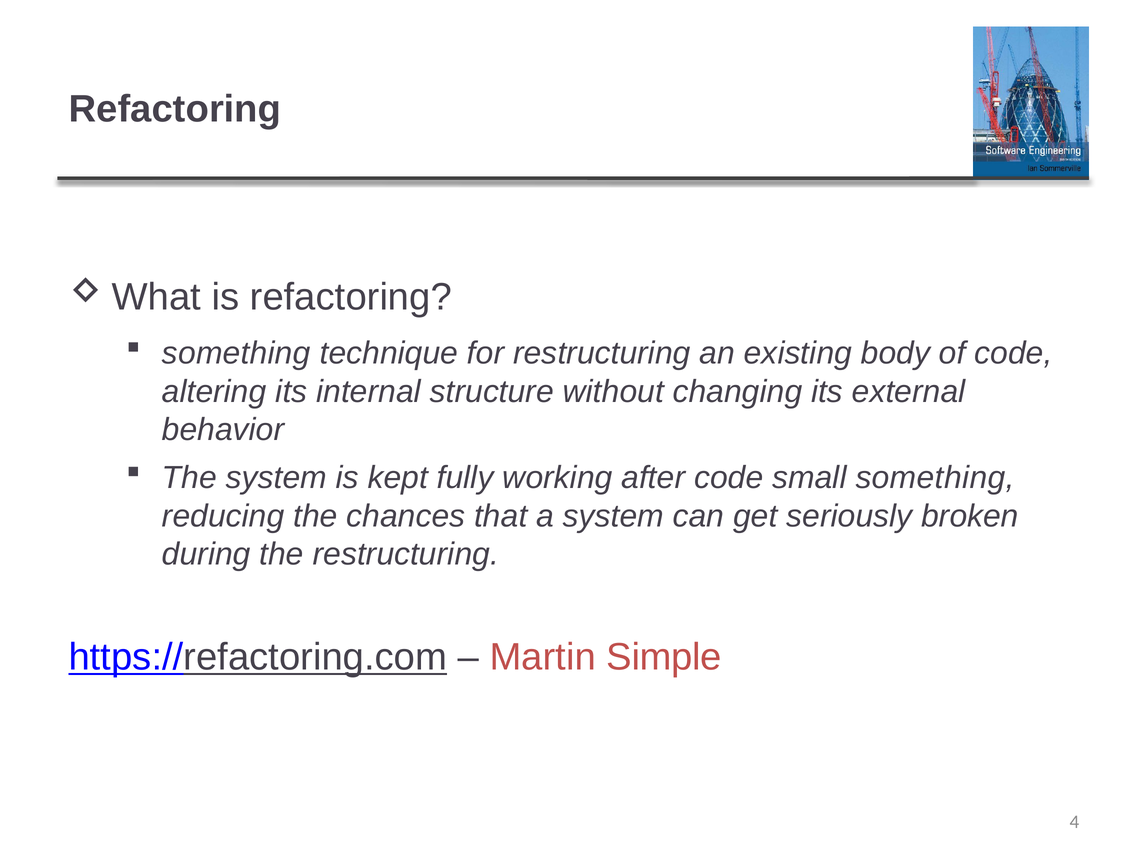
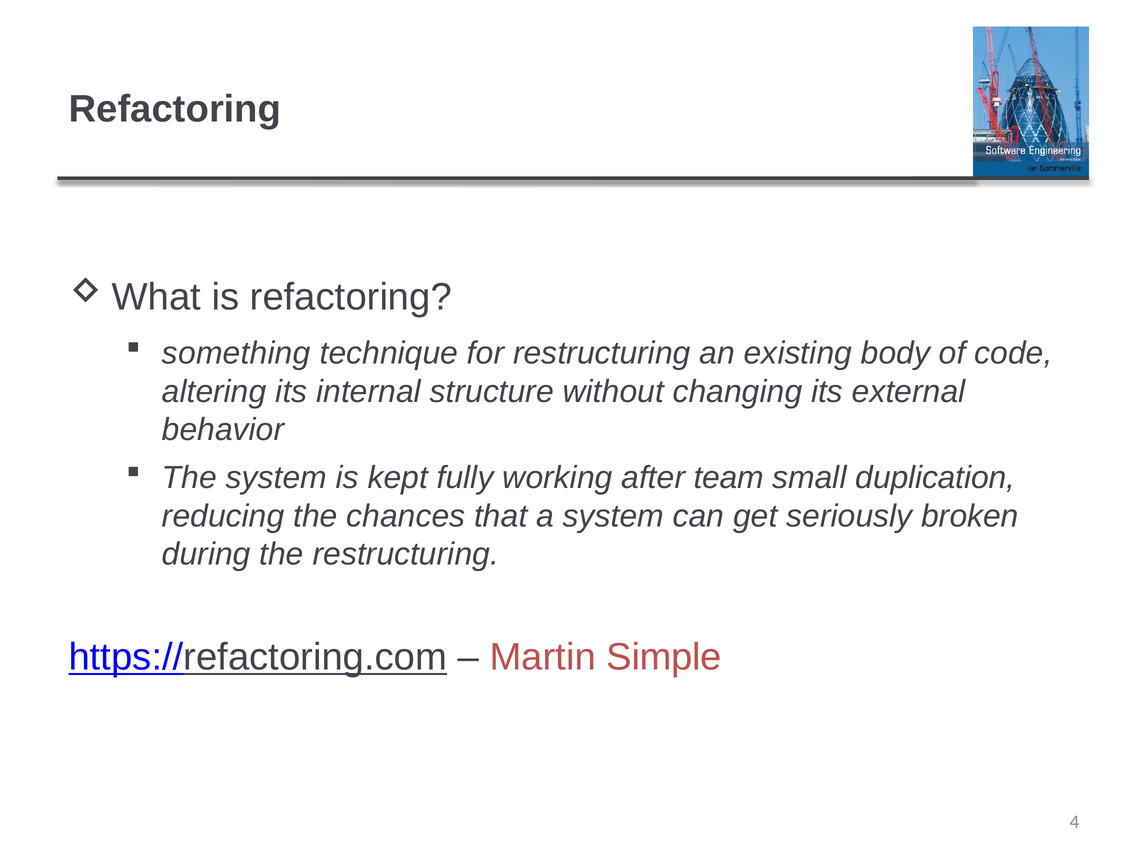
after code: code -> team (729, 478)
small something: something -> duplication (935, 478)
